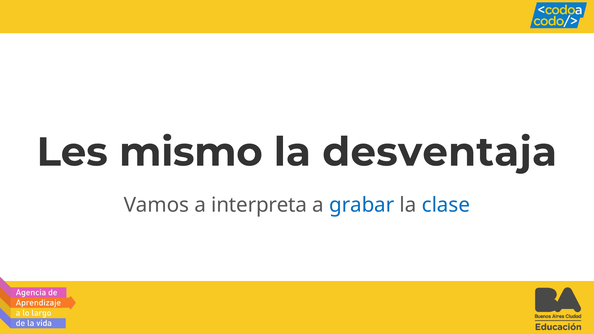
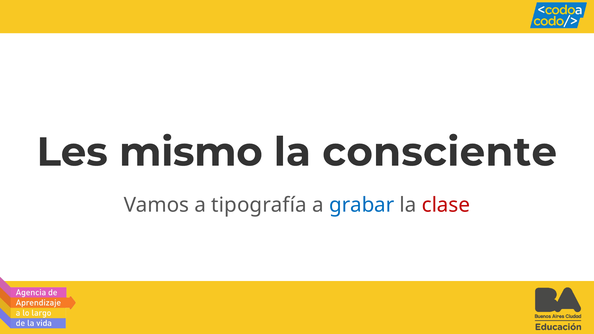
desventaja: desventaja -> consciente (440, 152)
interpreta: interpreta -> tipografía (259, 205)
clase colour: blue -> red (446, 205)
